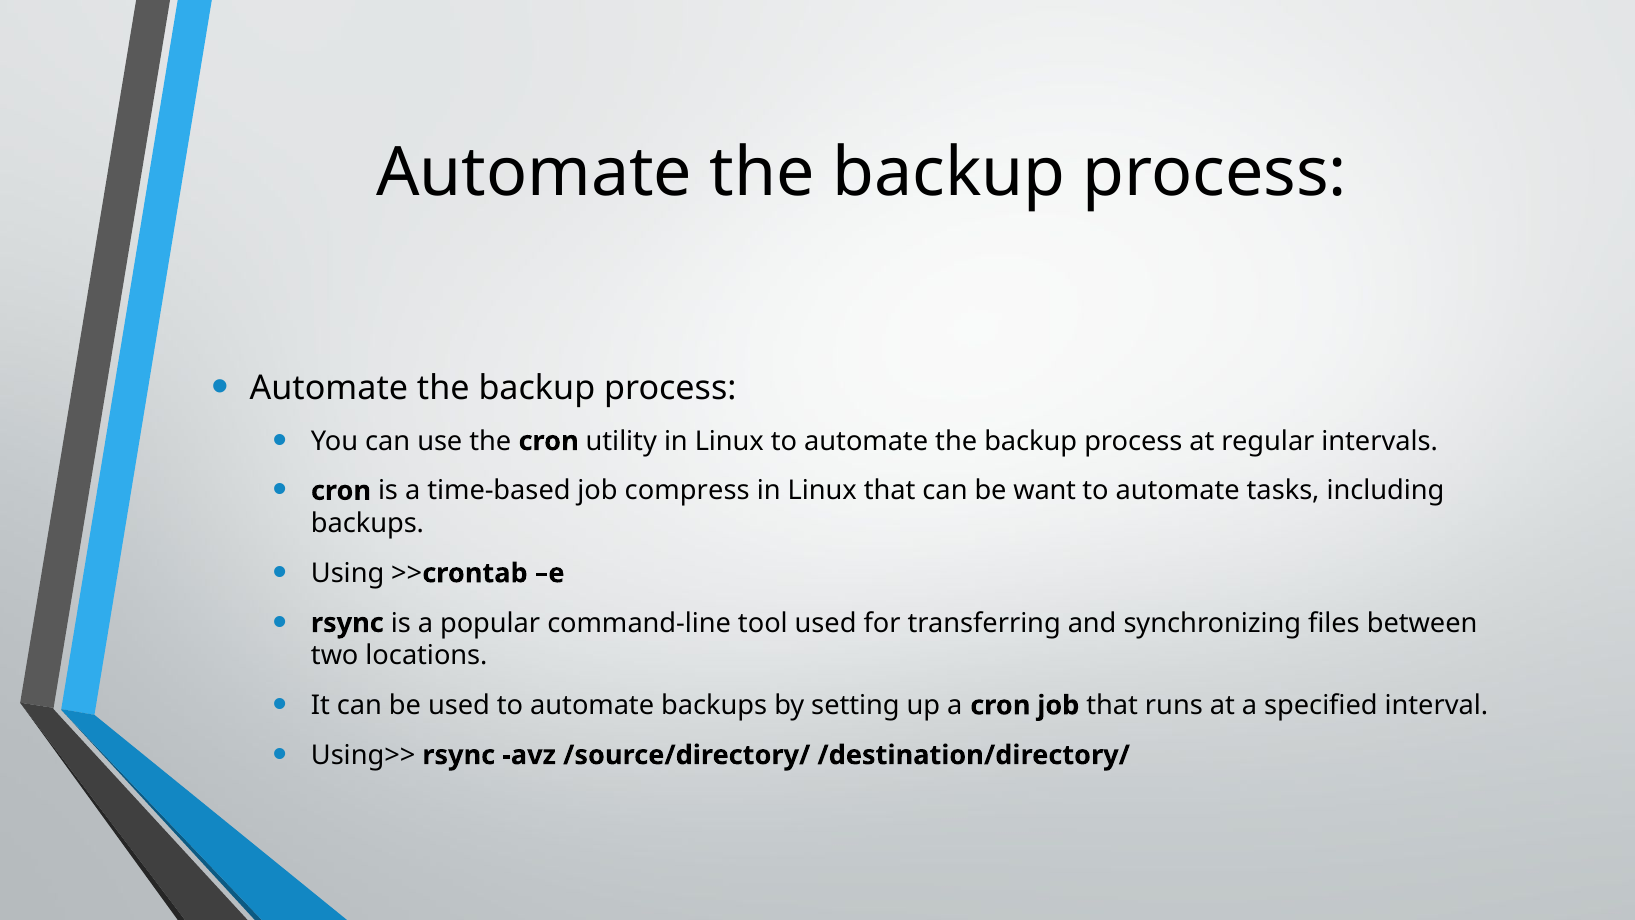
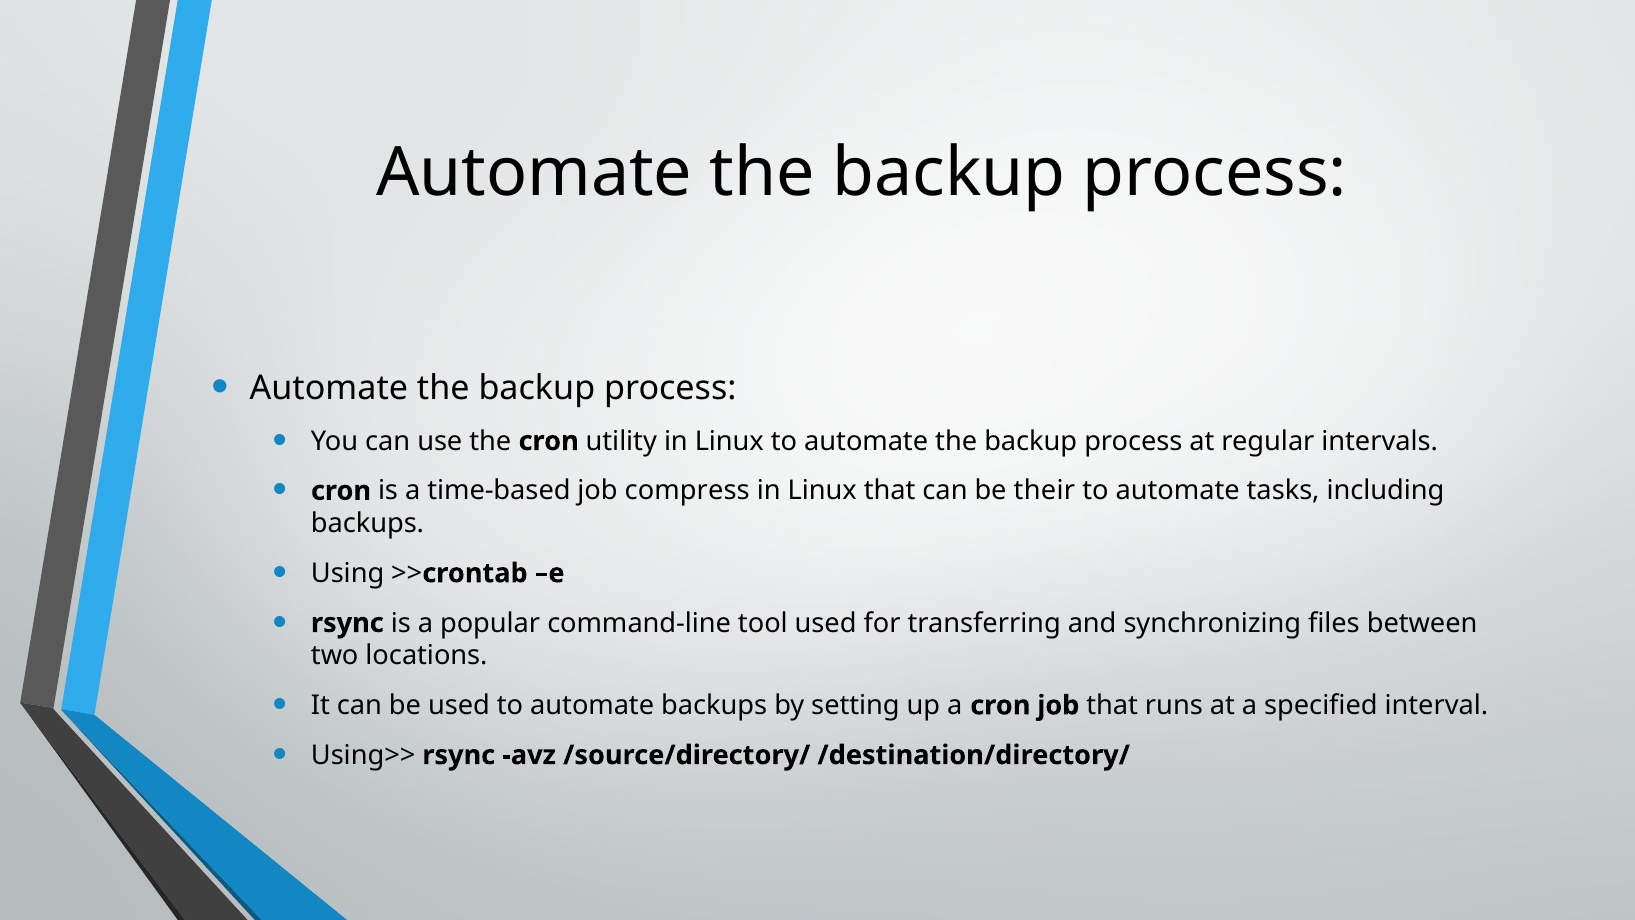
want: want -> their (1044, 491)
